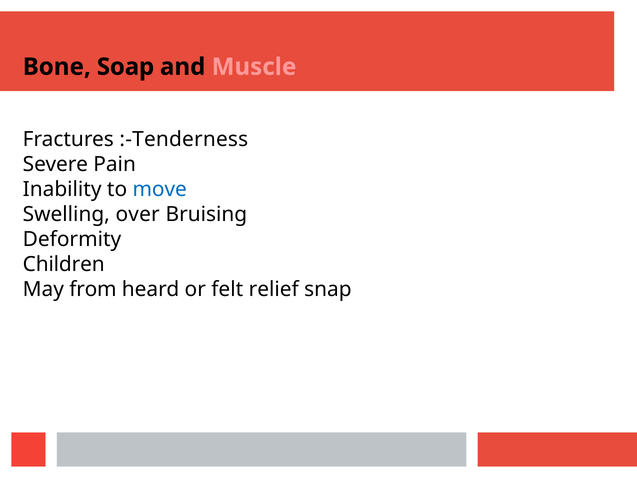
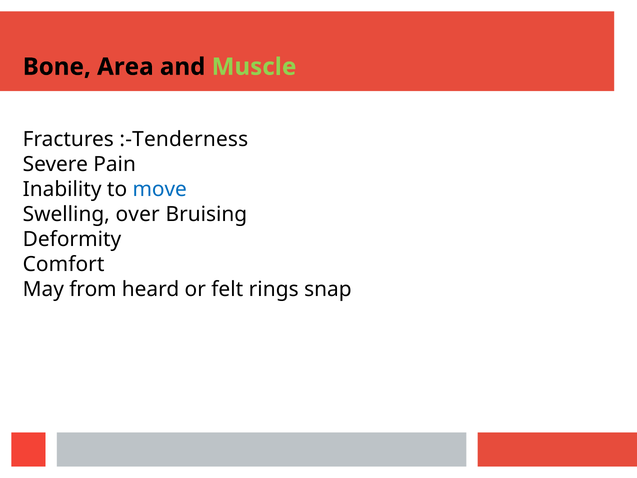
Soap: Soap -> Area (125, 67)
Muscle colour: pink -> light green (254, 67)
Children: Children -> Comfort (64, 264)
relief: relief -> rings (274, 289)
